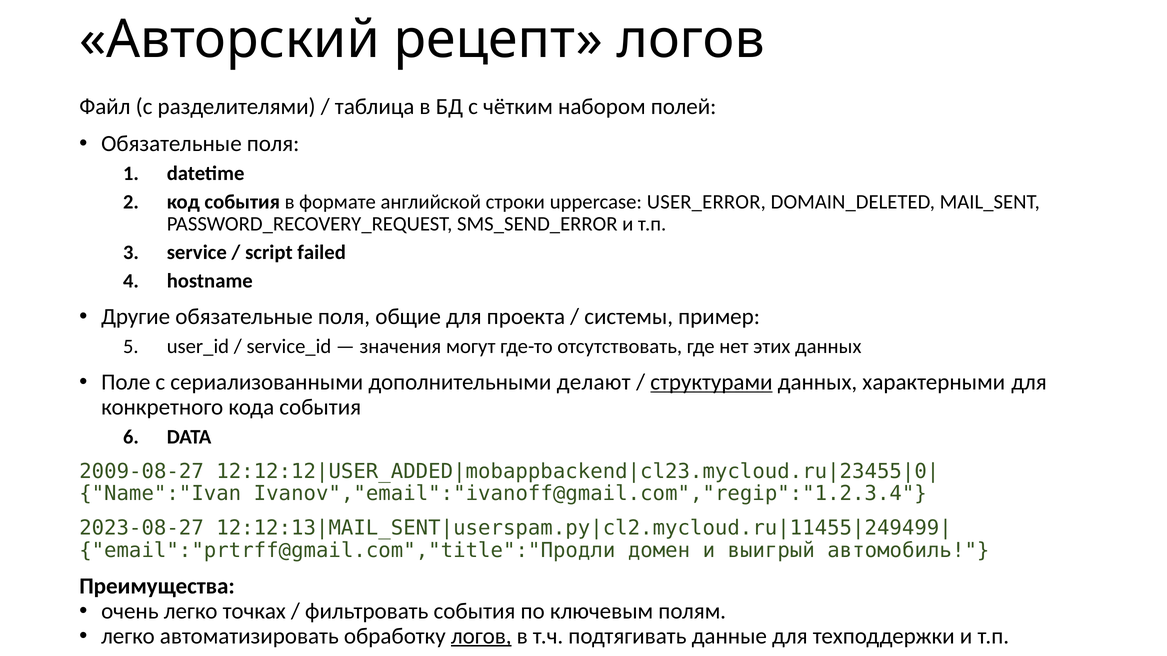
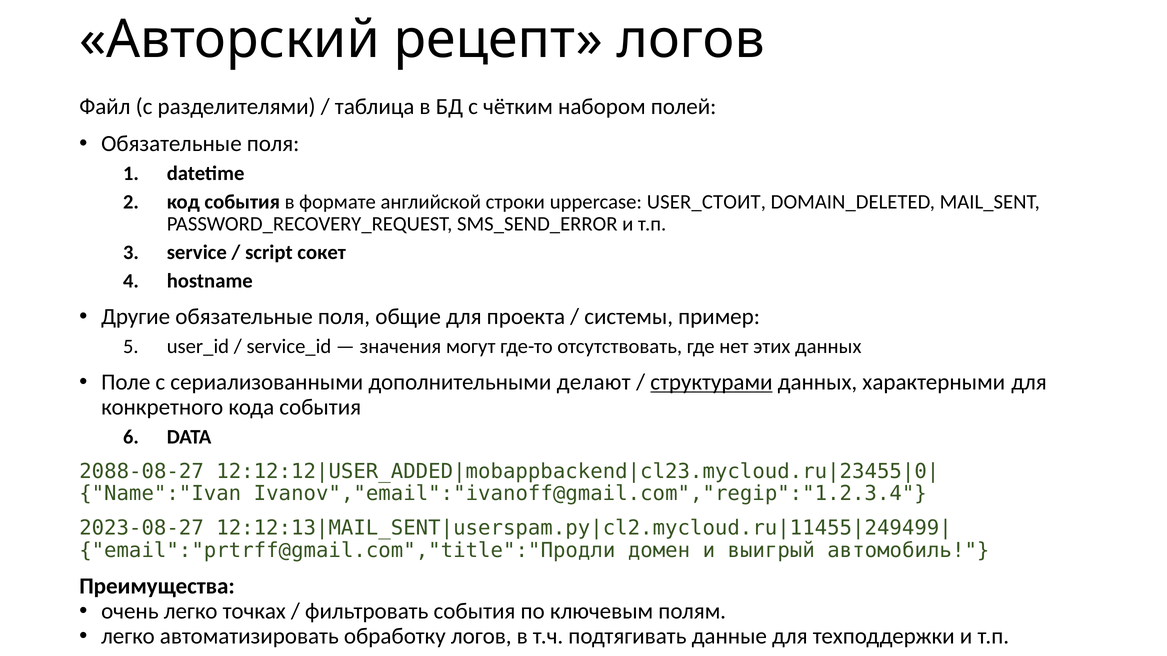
USER_ERROR: USER_ERROR -> USER_СТОИТ (706, 202)
failed: failed -> сокет (322, 253)
2009-08-27: 2009-08-27 -> 2088-08-27 (142, 472)
логов underline: present -> none (481, 636)
